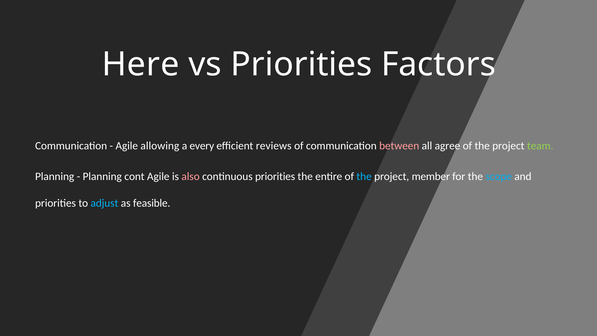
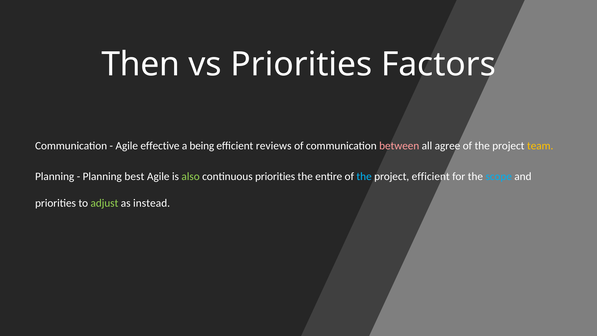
Here: Here -> Then (141, 64)
allowing: allowing -> effective (160, 146)
every: every -> being (202, 146)
team colour: light green -> yellow (540, 146)
cont: cont -> best (134, 176)
also colour: pink -> light green (191, 176)
project member: member -> efficient (431, 176)
adjust colour: light blue -> light green (104, 203)
feasible: feasible -> instead (152, 203)
